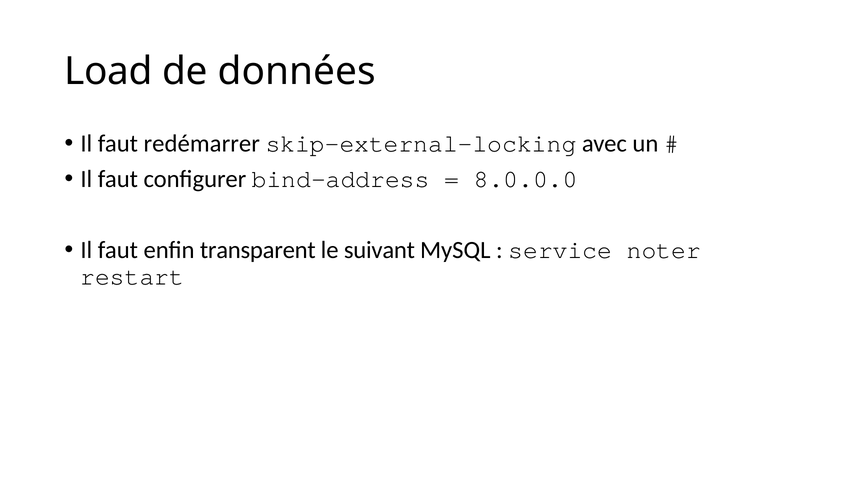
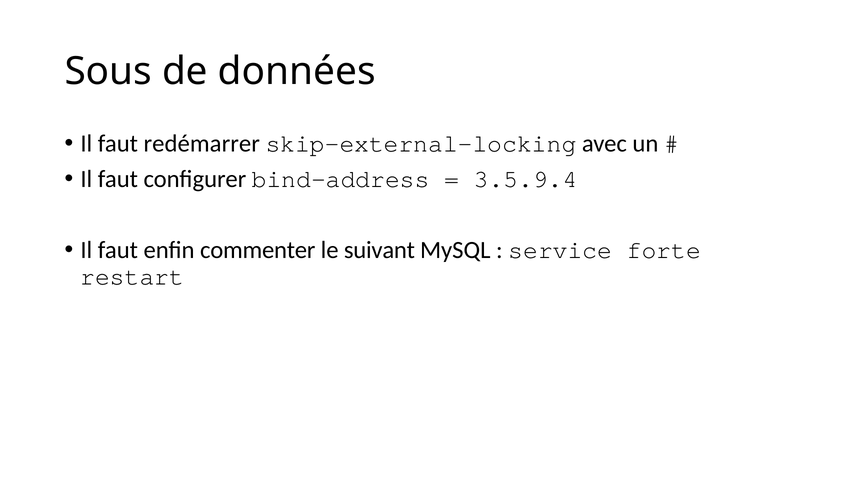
Load: Load -> Sous (108, 71)
8.0.0.0: 8.0.0.0 -> 3.5.9.4 (526, 179)
transparent: transparent -> commenter (258, 250)
noter: noter -> forte (664, 250)
